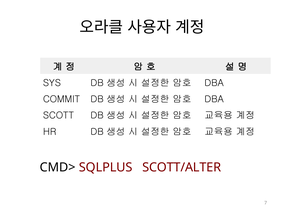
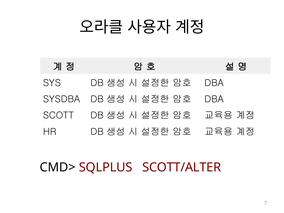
COMMIT: COMMIT -> SYSDBA (62, 99)
